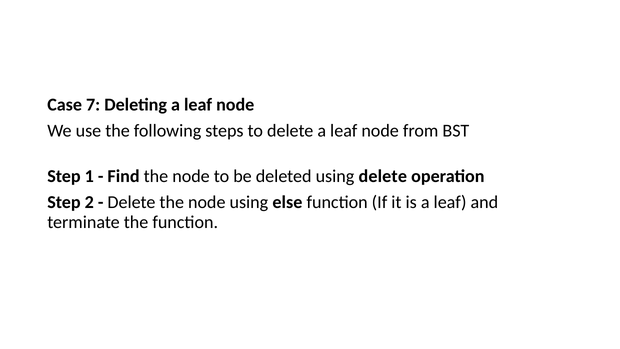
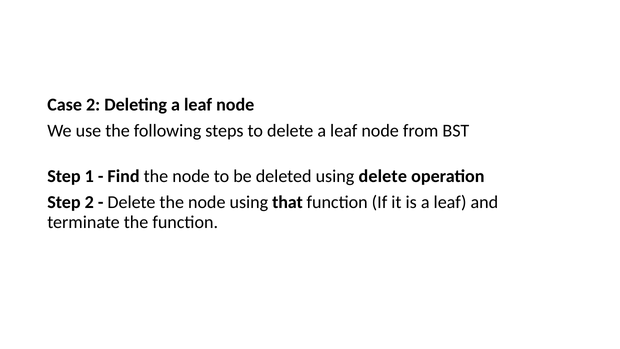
Case 7: 7 -> 2 (93, 105)
else: else -> that (288, 202)
